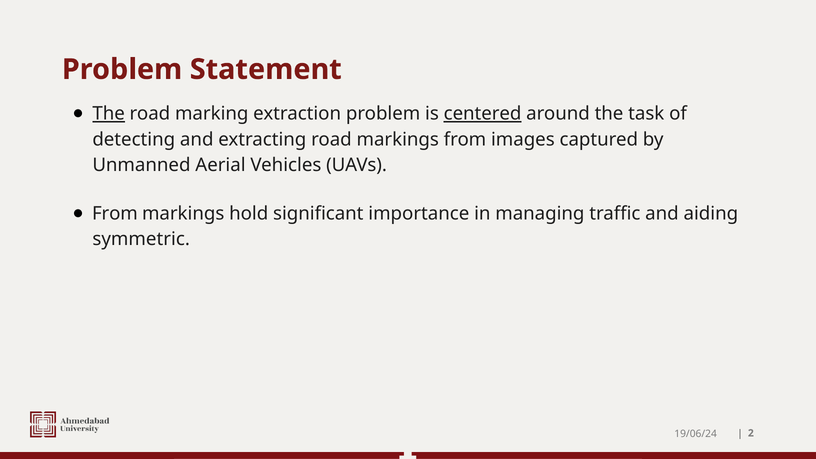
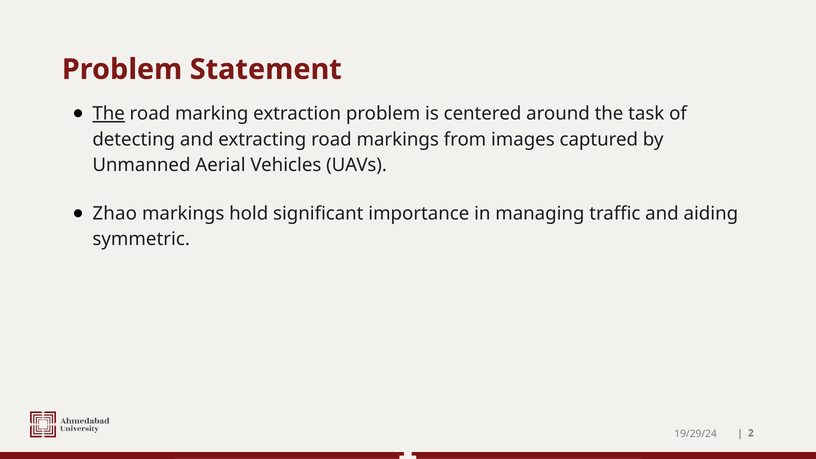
centered underline: present -> none (483, 114)
From: From -> Zhao (115, 213)
19/06/24: 19/06/24 -> 19/29/24 (696, 434)
